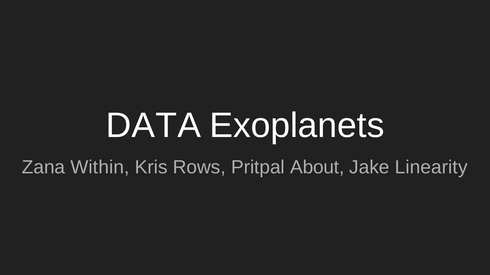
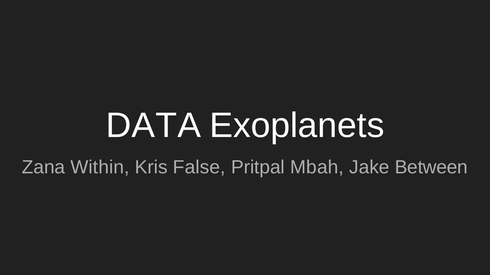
Rows: Rows -> False (199, 168)
About: About -> Mbah (317, 168)
Linearity: Linearity -> Between (431, 168)
